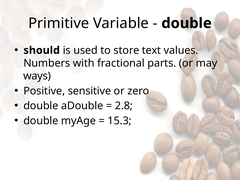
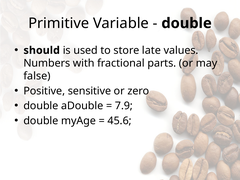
text: text -> late (151, 50)
ways: ways -> false (37, 76)
2.8: 2.8 -> 7.9 (124, 106)
15.3: 15.3 -> 45.6 (120, 121)
